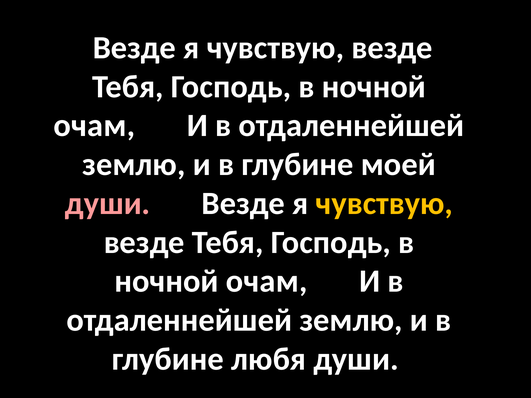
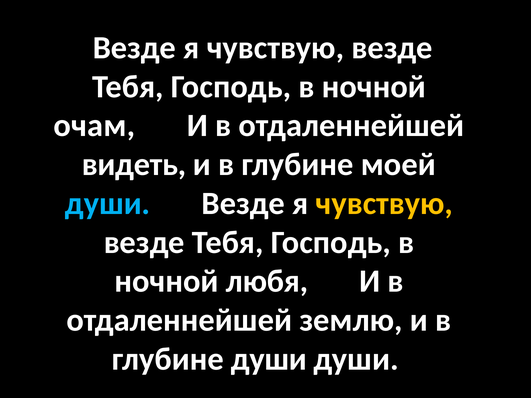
землю: землю -> видеть (134, 165)
души colour: pink -> light blue (108, 204)
очам: очам -> любя (267, 281)
глубине любя: любя -> души (269, 359)
